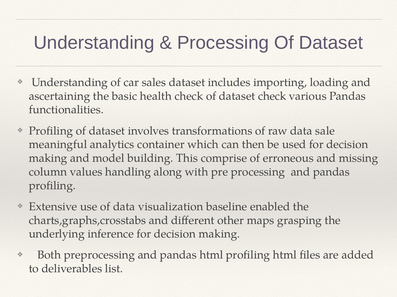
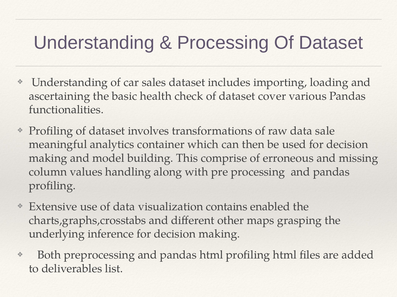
dataset check: check -> cover (272, 96)
baseline: baseline -> contains (227, 207)
